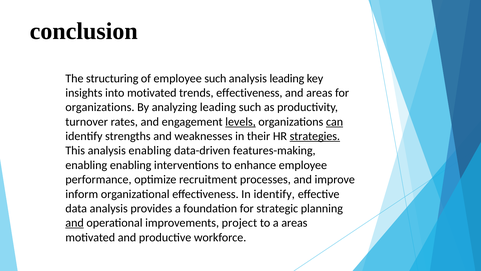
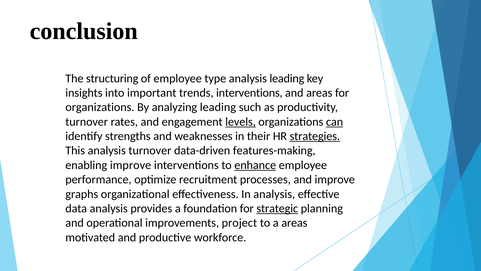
employee such: such -> type (215, 78)
into motivated: motivated -> important (152, 93)
trends effectiveness: effectiveness -> interventions (249, 93)
analysis enabling: enabling -> turnover (150, 150)
enabling enabling: enabling -> improve (131, 165)
enhance underline: none -> present (255, 165)
inform: inform -> graphs (82, 194)
In identify: identify -> analysis (274, 194)
strategic underline: none -> present (277, 208)
and underline: present -> none (75, 223)
